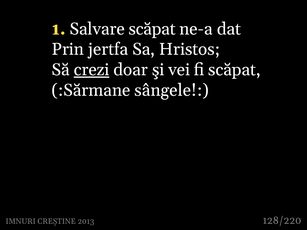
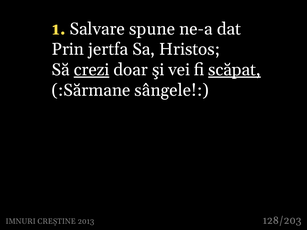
Salvare scăpat: scăpat -> spune (152, 29)
scăpat underline: none -> present (234, 70)
128/220: 128/220 -> 128/203 (282, 221)
